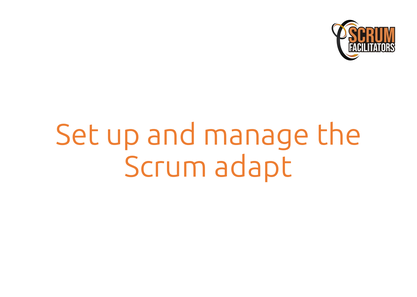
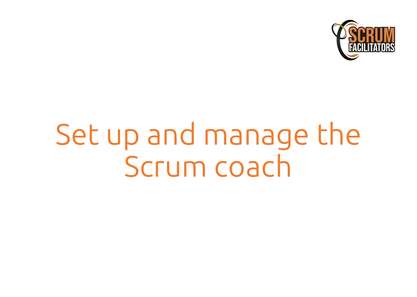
adapt: adapt -> coach (253, 167)
